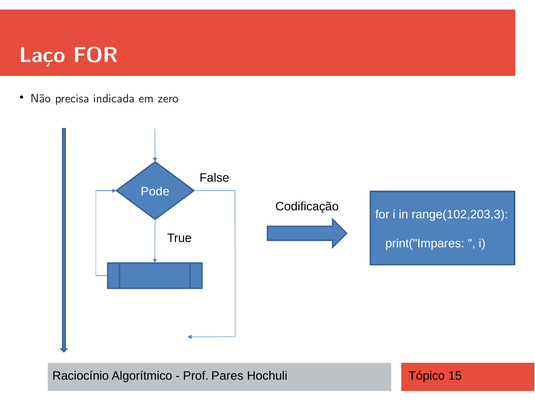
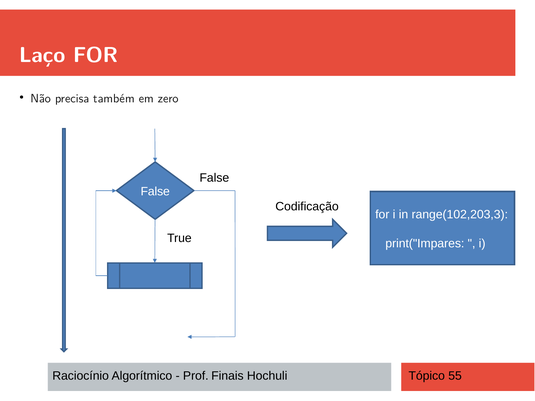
indicada: indicada -> também (114, 99)
Pode: Pode -> False (155, 192)
Pares: Pares -> Finais (227, 376)
15: 15 -> 55 (455, 376)
